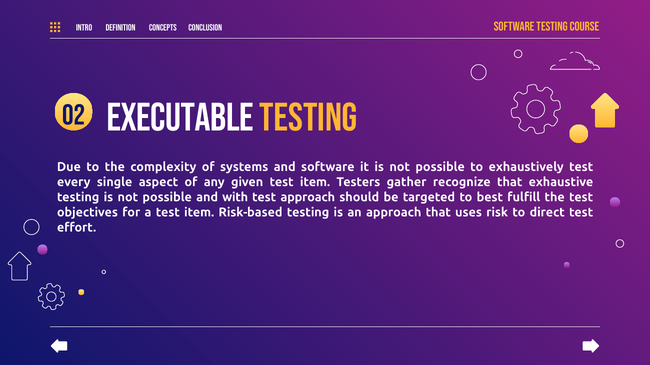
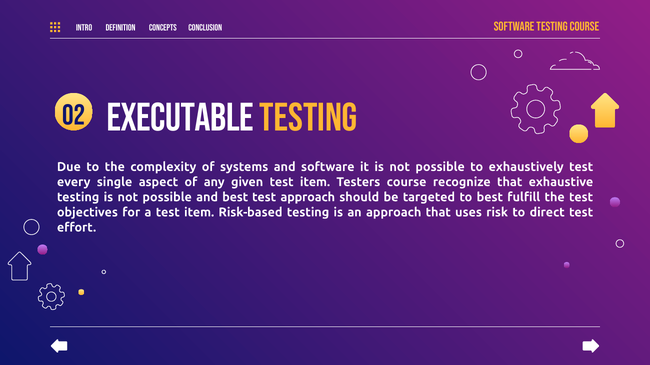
Testers gather: gather -> course (407, 182)
and with: with -> best (235, 197)
